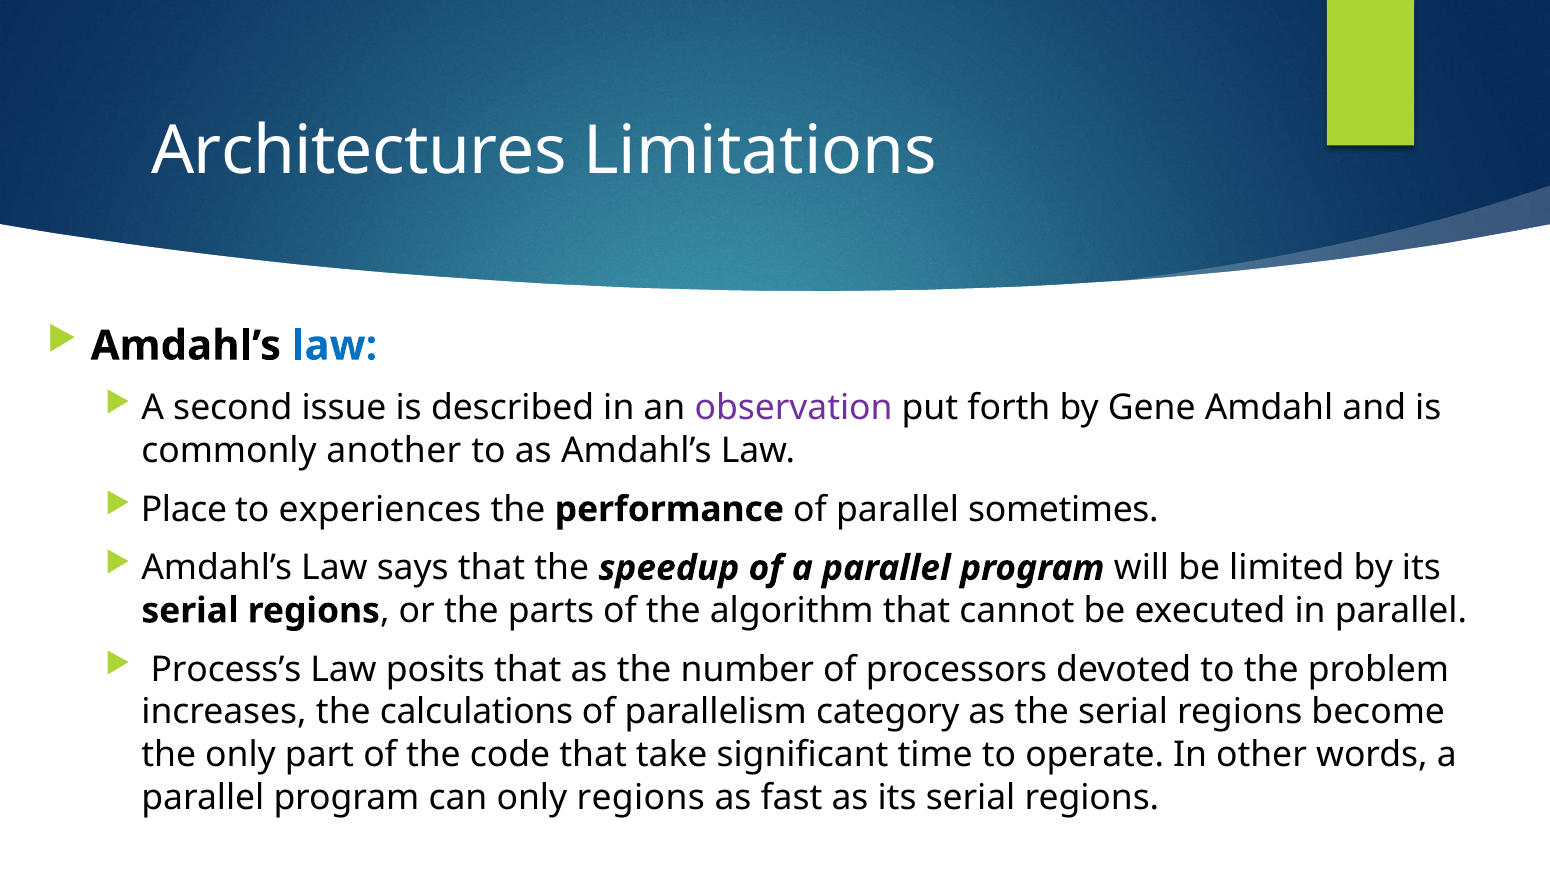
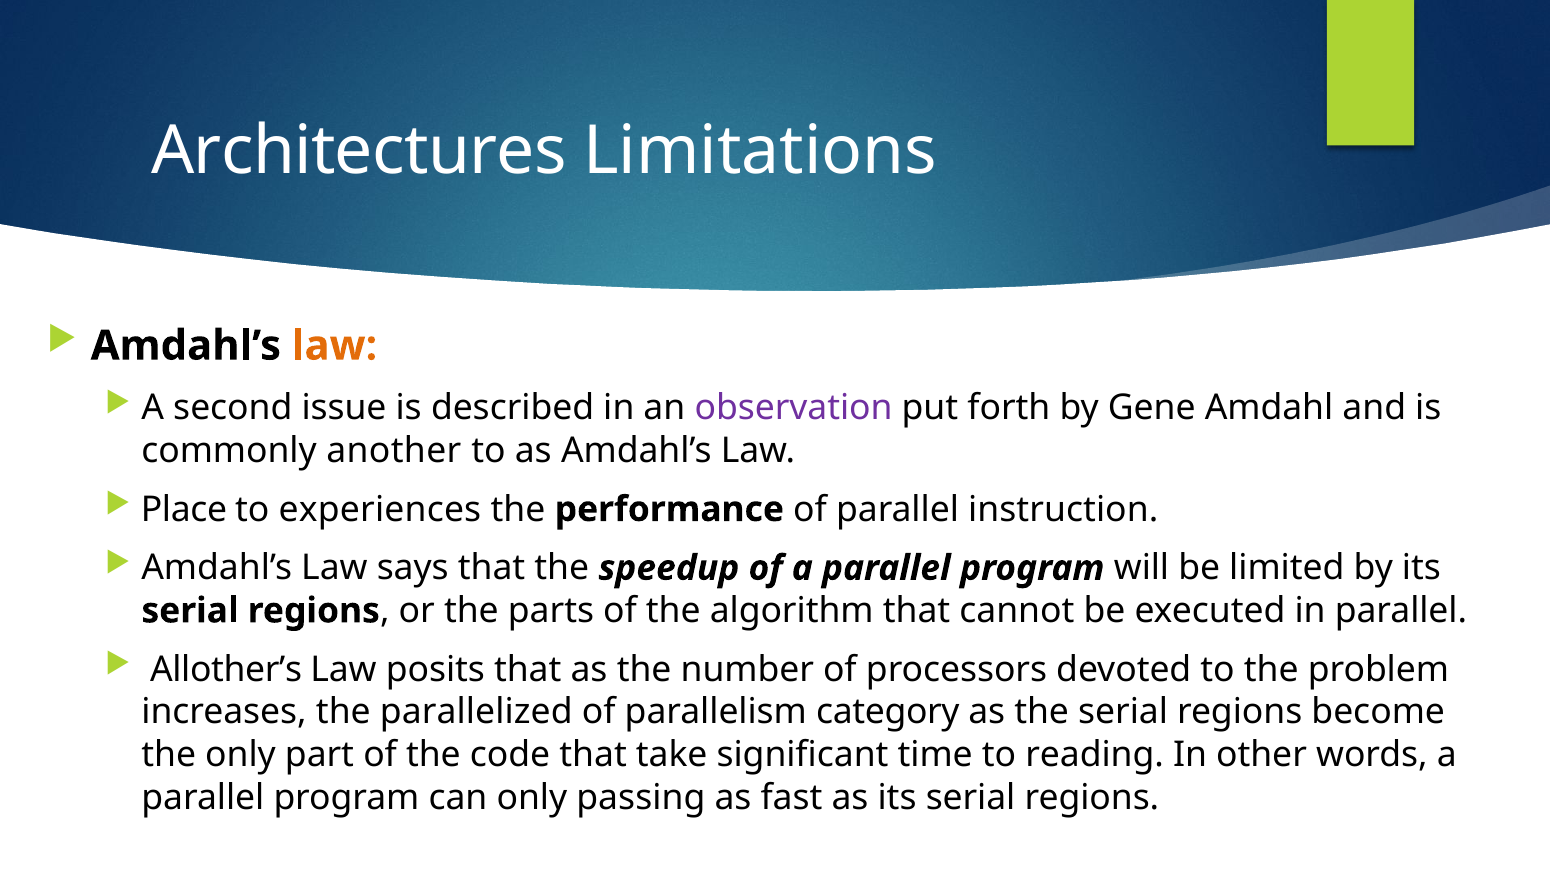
law colour: blue -> orange (335, 346)
sometimes: sometimes -> instruction (1063, 509)
Process’s: Process’s -> Allother’s (226, 669)
calculations: calculations -> parallelized (476, 712)
operate: operate -> reading (1095, 755)
only regions: regions -> passing (641, 797)
